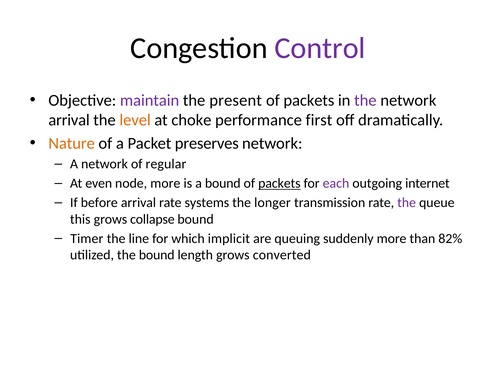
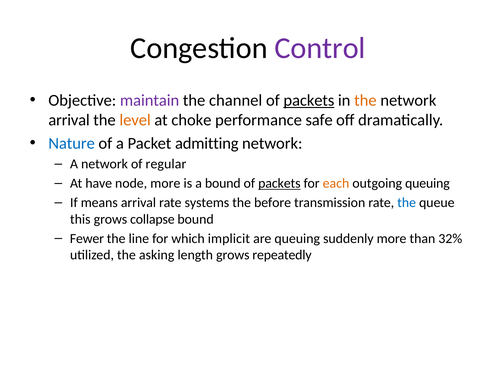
present: present -> channel (236, 100)
packets underline: none -> present (309, 100)
the colour: purple -> orange (365, 100)
first: first -> safe (319, 120)
Nature colour: orange -> blue (72, 143)
preserves: preserves -> admitting (207, 143)
even: even -> have (99, 183)
each colour: purple -> orange (336, 183)
outgoing internet: internet -> queuing (427, 183)
before: before -> means (99, 203)
longer: longer -> before (273, 203)
the colour: purple -> blue (407, 203)
Timer: Timer -> Fewer (87, 239)
82%: 82% -> 32% (450, 239)
the bound: bound -> asking (157, 255)
converted: converted -> repeatedly (282, 255)
